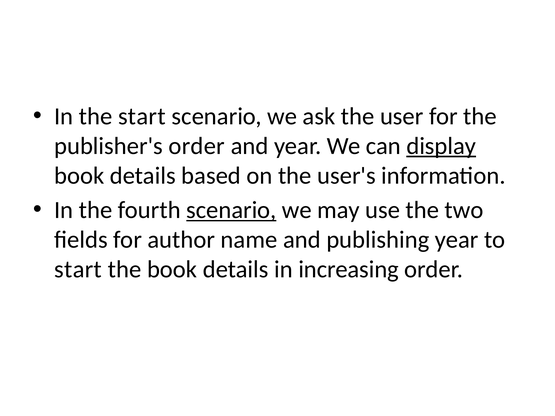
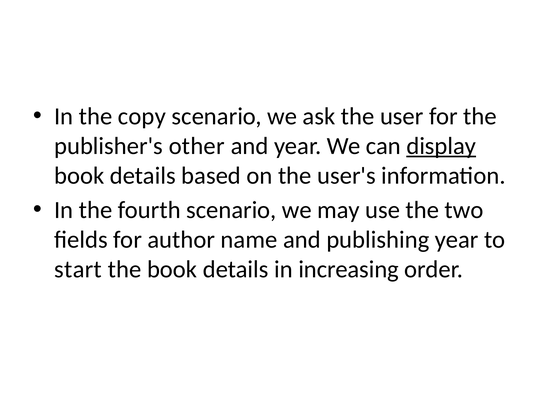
the start: start -> copy (142, 116)
publisher's order: order -> other (197, 146)
scenario underline: present -> none (231, 210)
